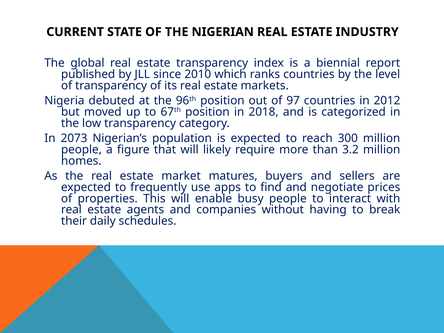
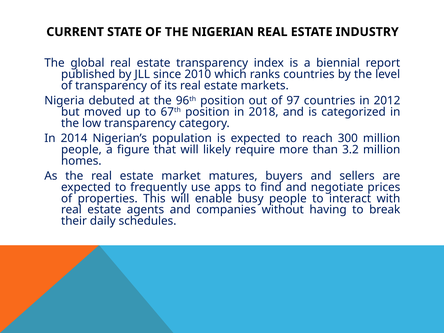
2073: 2073 -> 2014 (74, 138)
